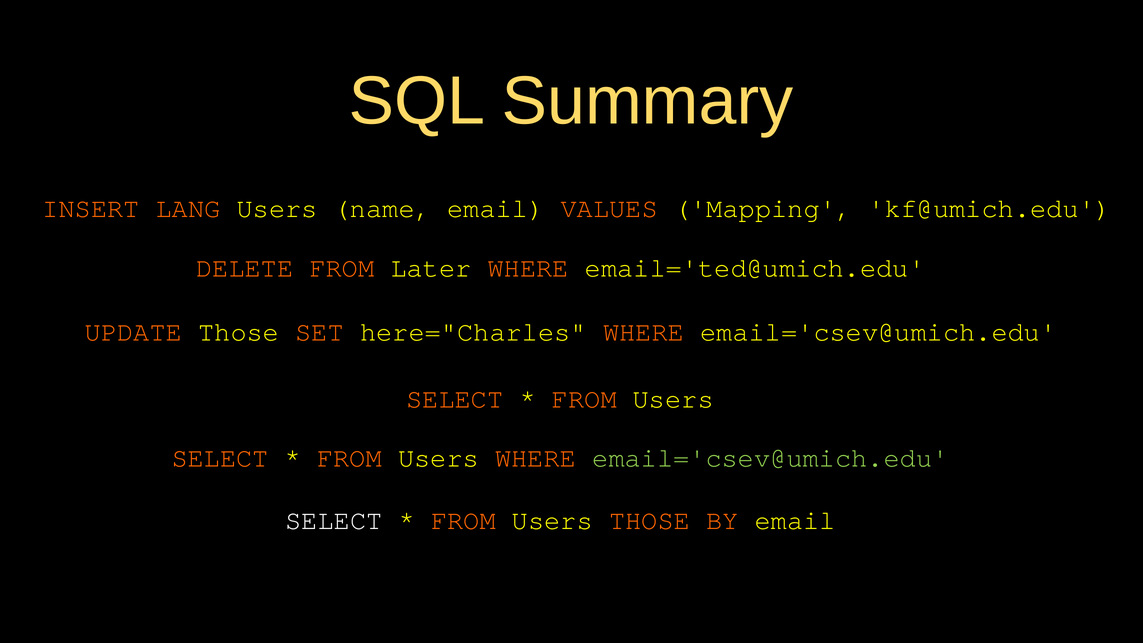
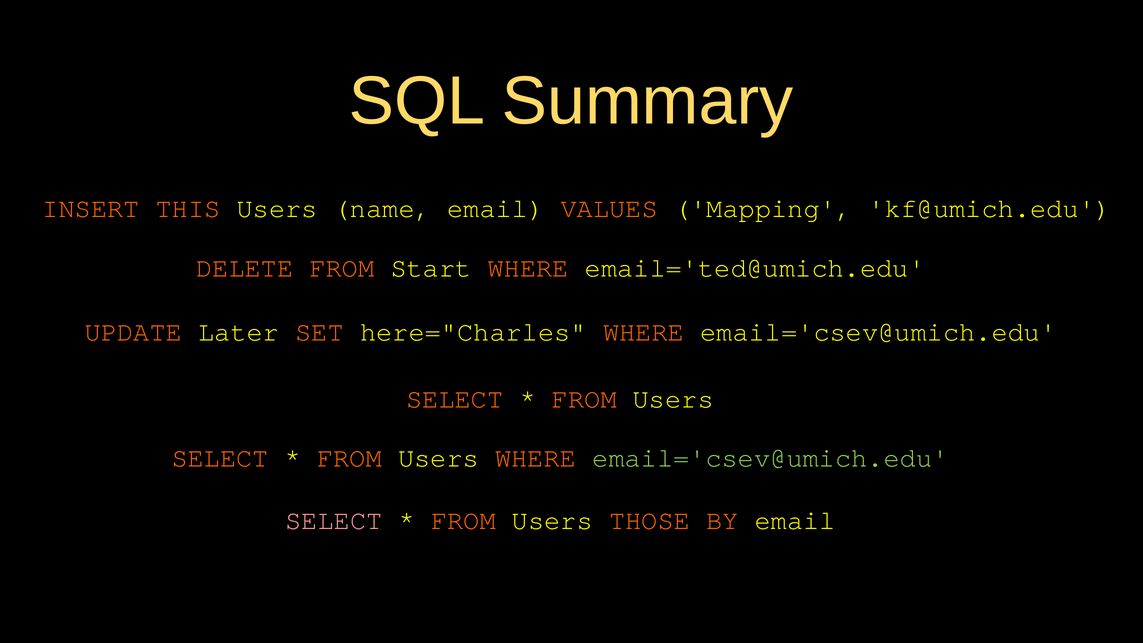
LANG: LANG -> THIS (188, 208)
Later: Later -> Start (431, 268)
UPDATE Those: Those -> Later (239, 332)
SELECT colour: white -> pink (334, 520)
